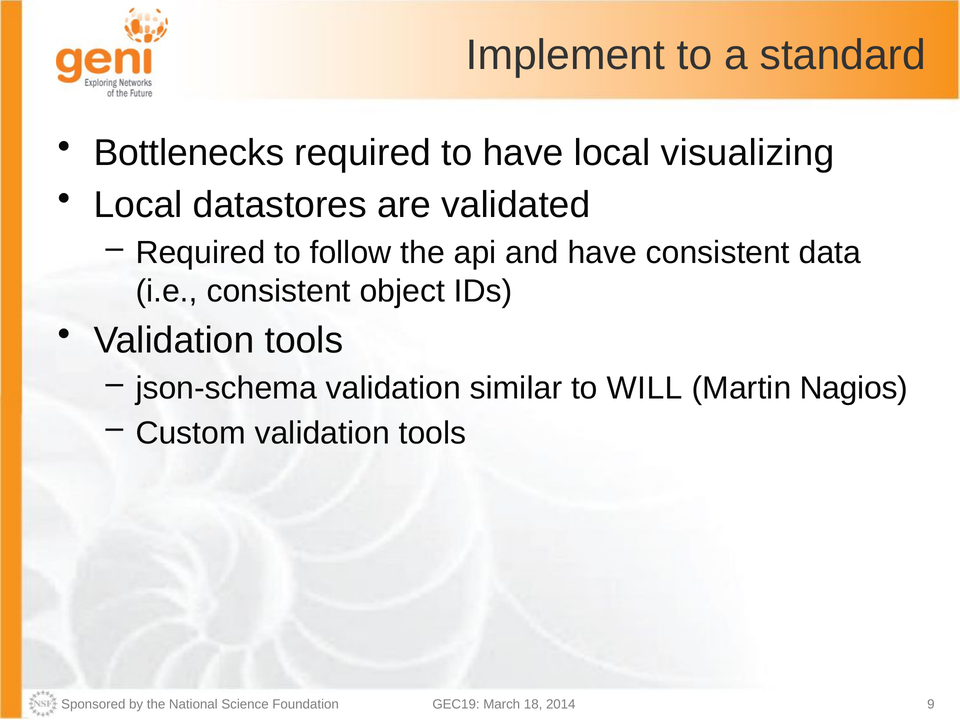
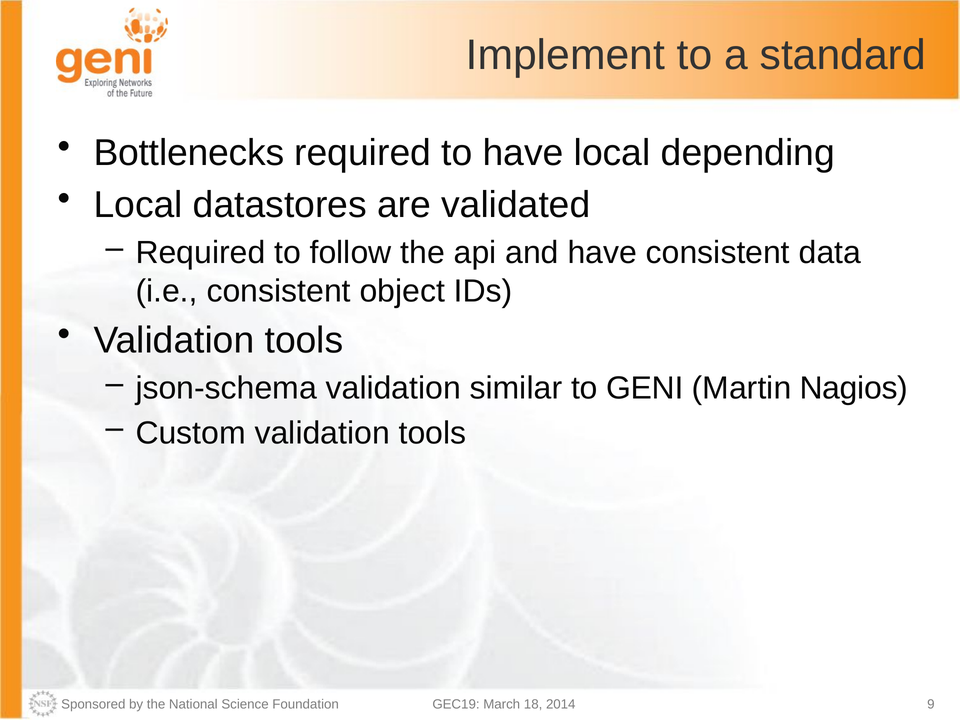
visualizing: visualizing -> depending (748, 153)
WILL: WILL -> GENI (645, 388)
